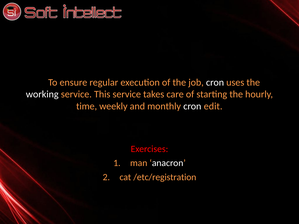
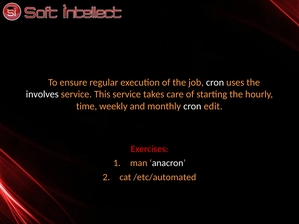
working: working -> involves (42, 94)
/etc/registration: /etc/registration -> /etc/automated (165, 177)
